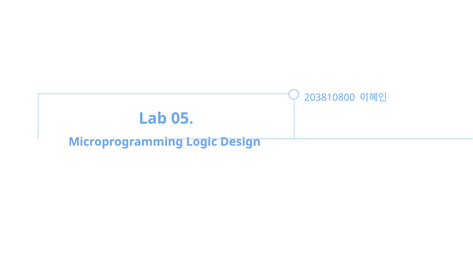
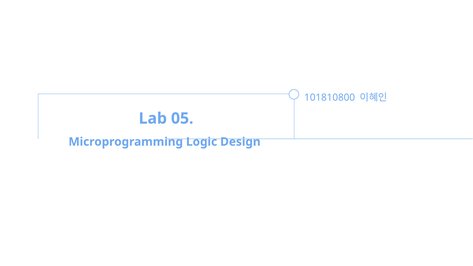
203810800: 203810800 -> 101810800 (330, 97)
